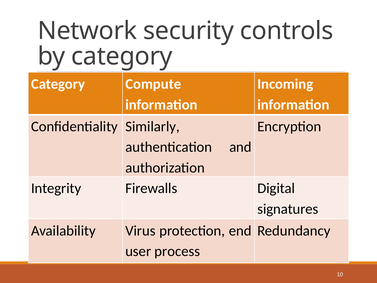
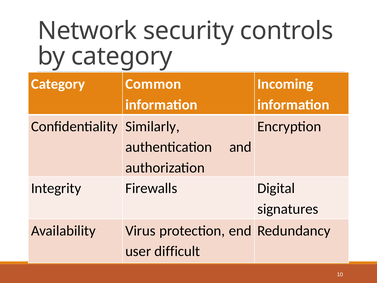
Compute: Compute -> Common (153, 84)
process: process -> difficult (177, 251)
